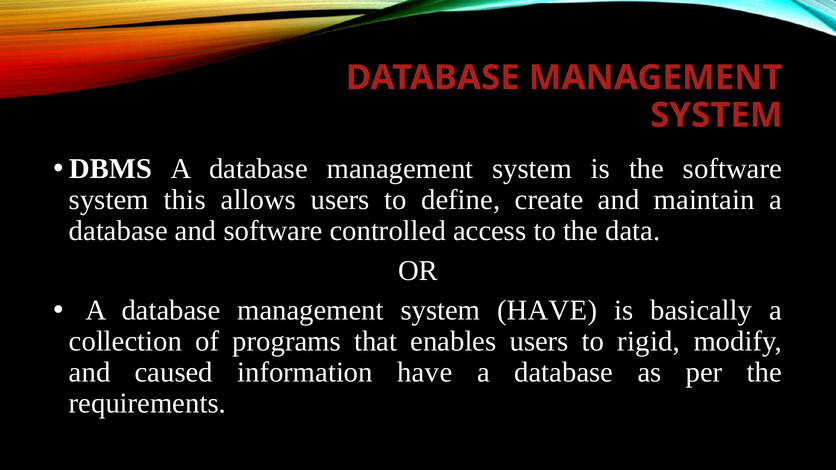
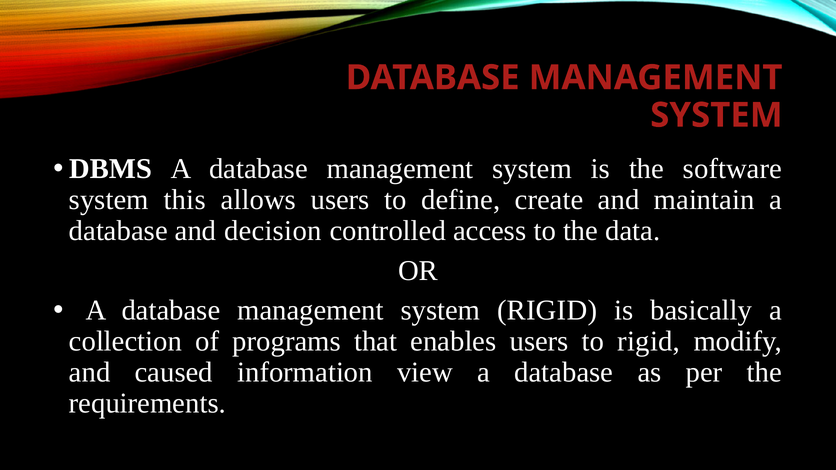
and software: software -> decision (273, 231)
system HAVE: HAVE -> RIGID (547, 311)
information have: have -> view (425, 373)
